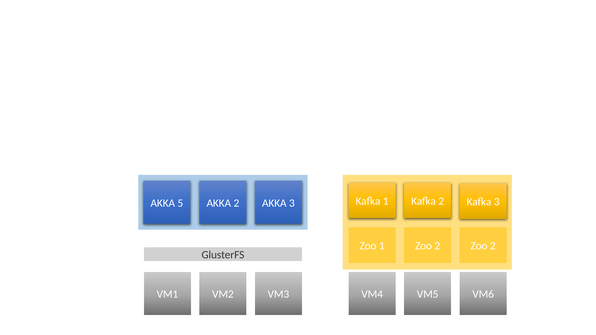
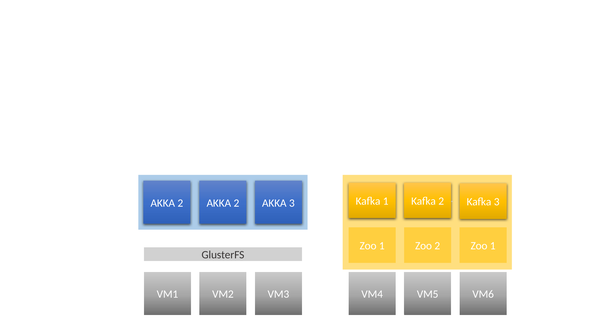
5: 5 -> 2 (180, 203)
2 Zoo 2: 2 -> 1 (493, 246)
